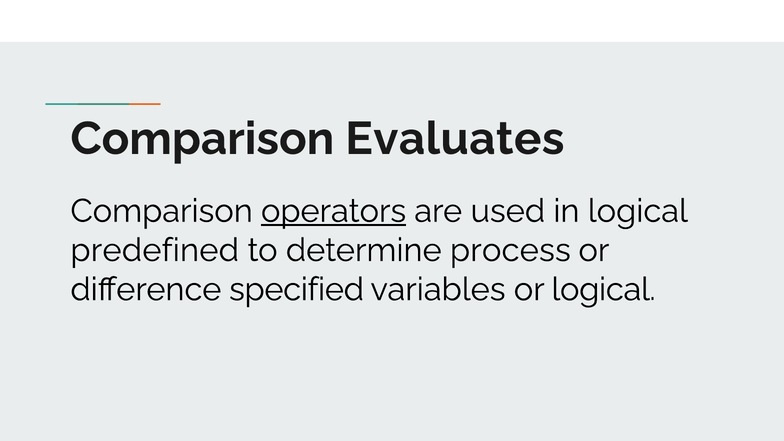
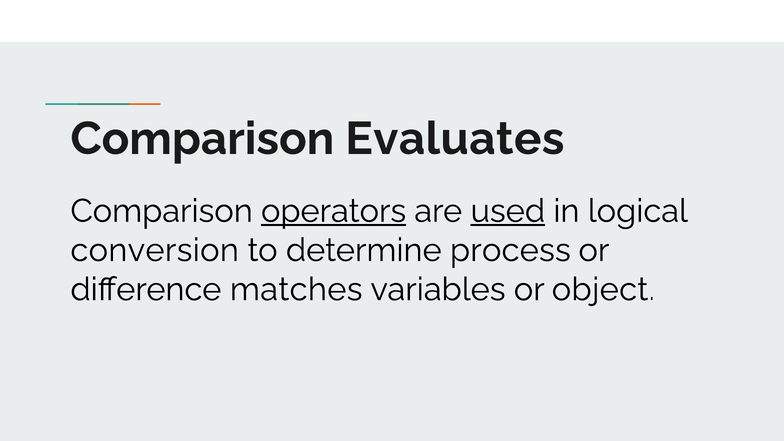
used underline: none -> present (508, 211)
predefined: predefined -> conversion (155, 250)
specified: specified -> matches (296, 289)
or logical: logical -> object (603, 289)
